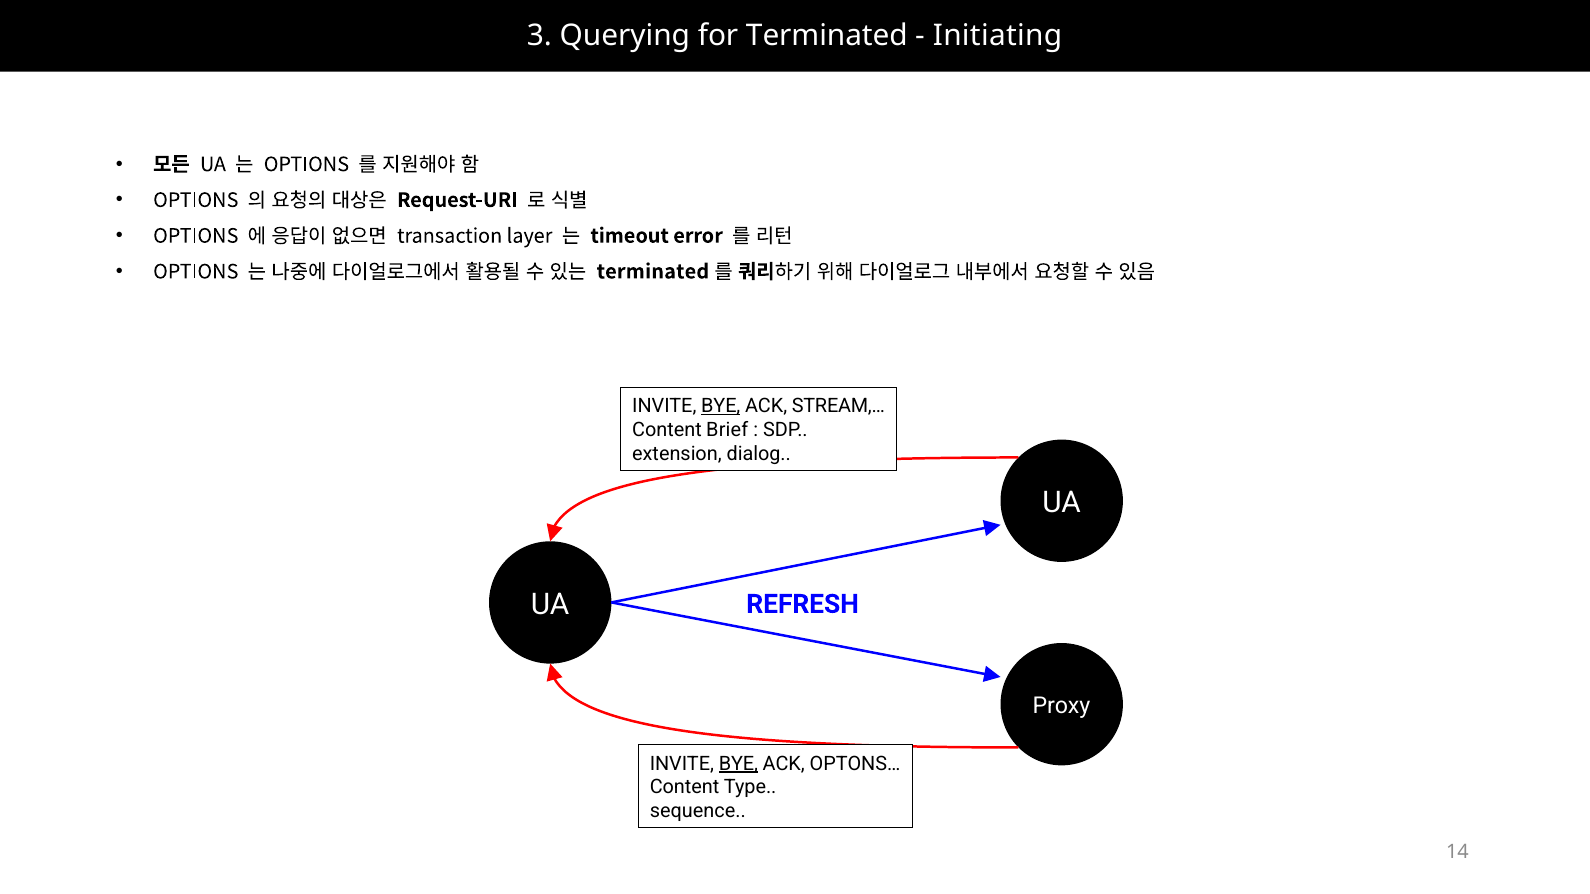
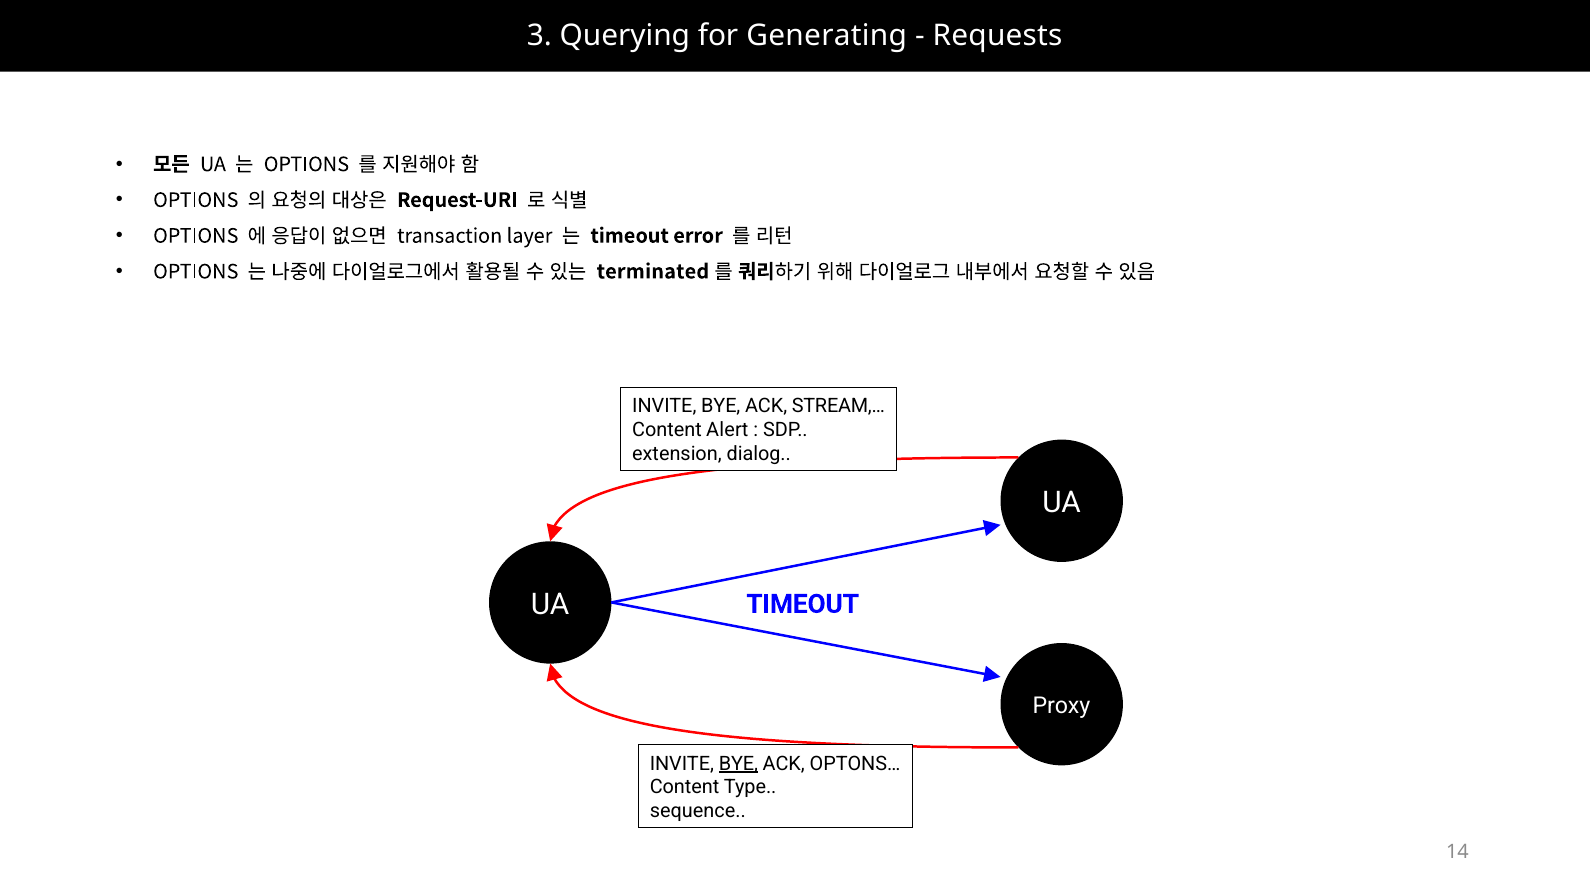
for Terminated: Terminated -> Generating (827, 36)
Initiating: Initiating -> Requests (998, 36)
BYE underline: present -> none (721, 406)
Brief: Brief -> Alert (727, 430)
REFRESH: REFRESH -> TIMEOUT (803, 604)
